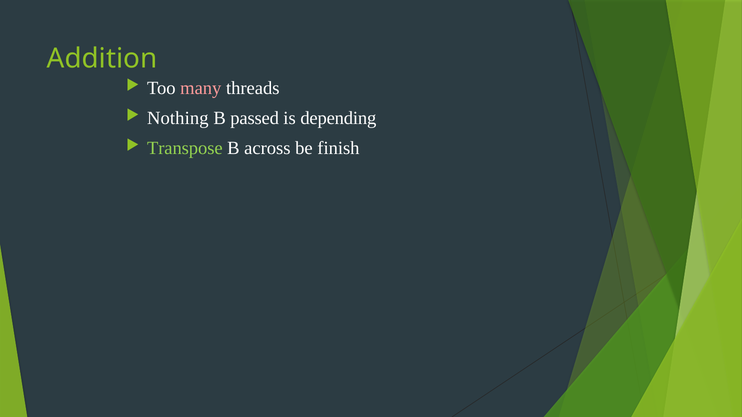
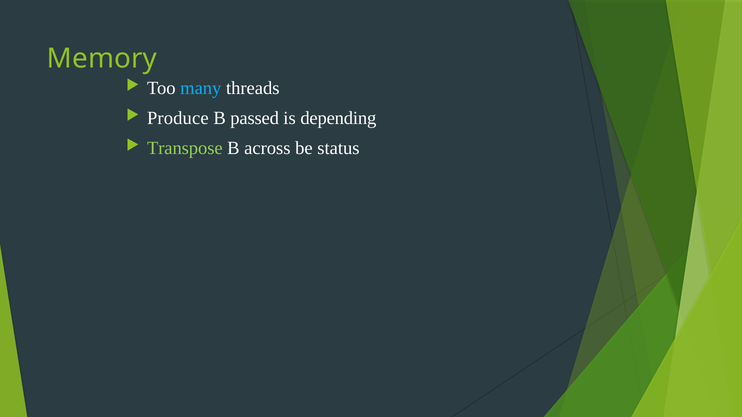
Addition: Addition -> Memory (102, 59)
many colour: pink -> light blue (201, 88)
Nothing: Nothing -> Produce (178, 118)
finish: finish -> status (338, 148)
